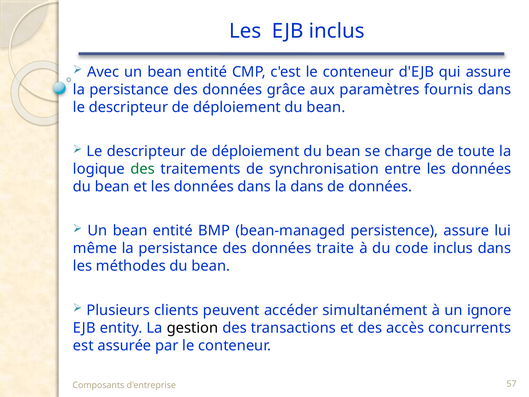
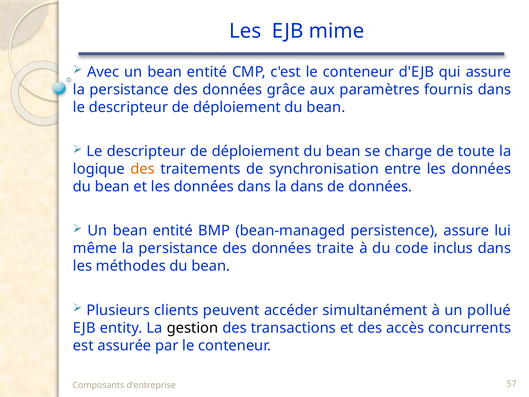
EJB inclus: inclus -> mime (337, 31)
des colour: green -> orange (143, 169)
ignore: ignore -> pollué (489, 310)
